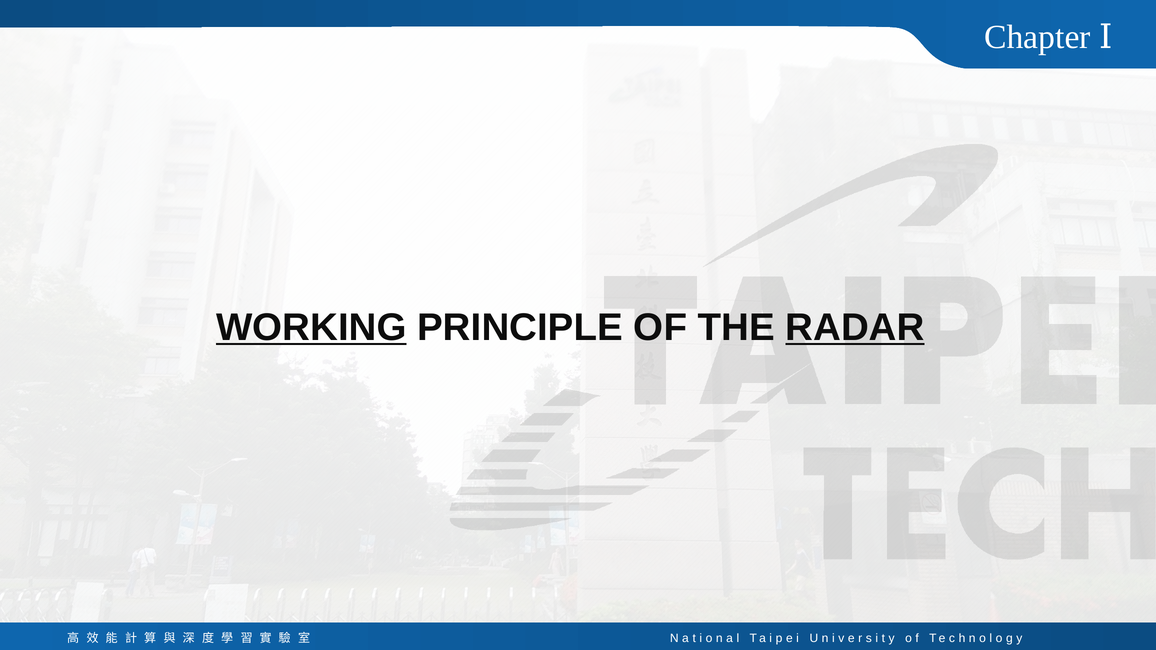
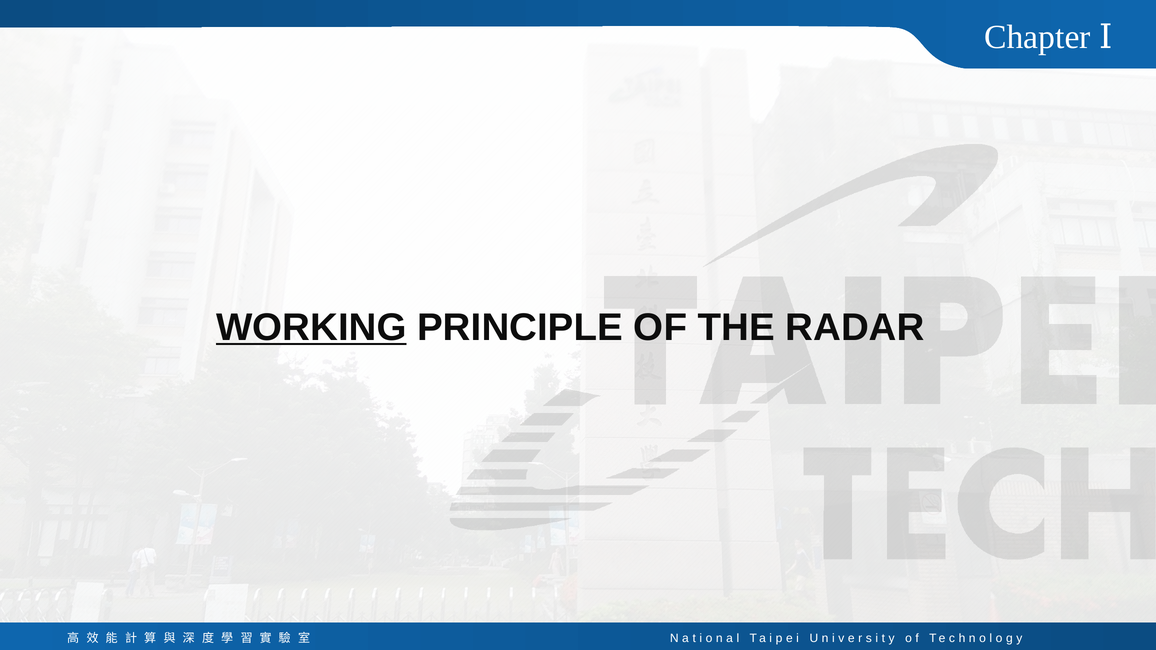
RADAR underline: present -> none (855, 327)
